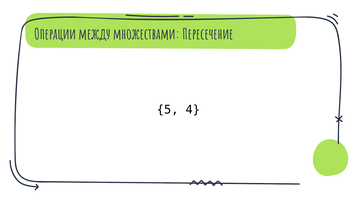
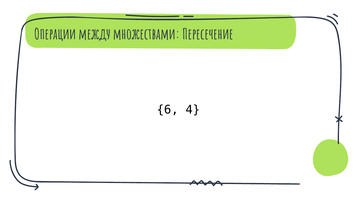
5: 5 -> 6 (168, 110)
